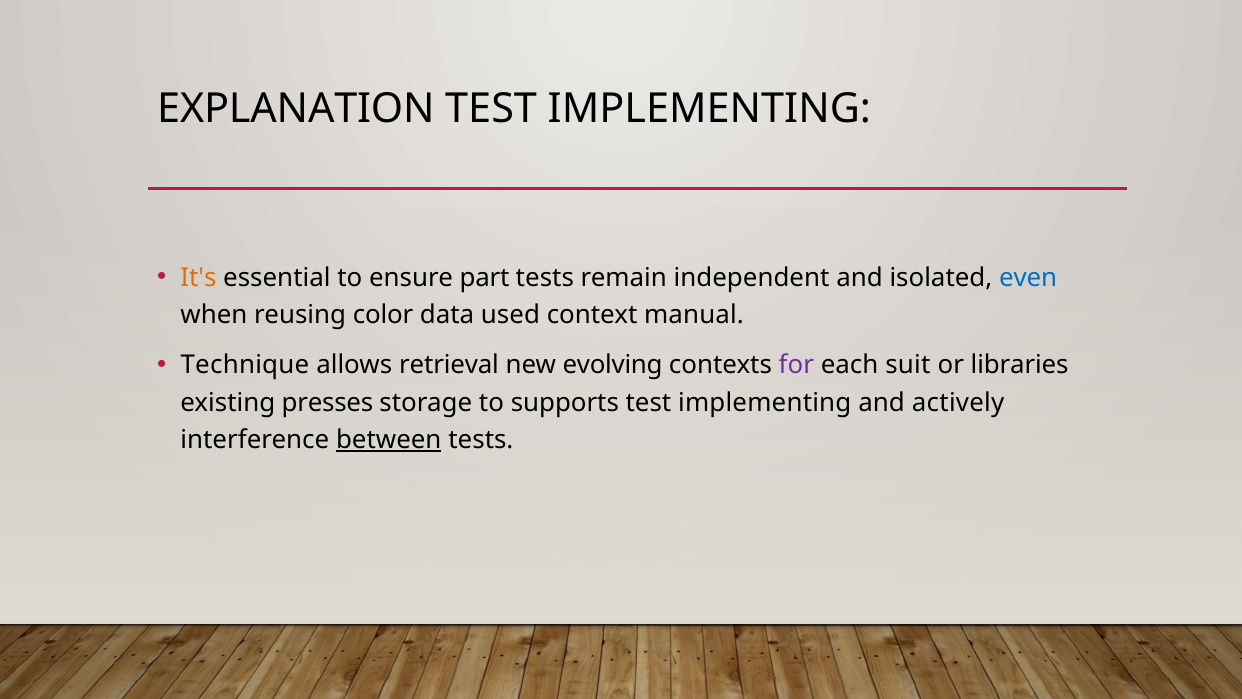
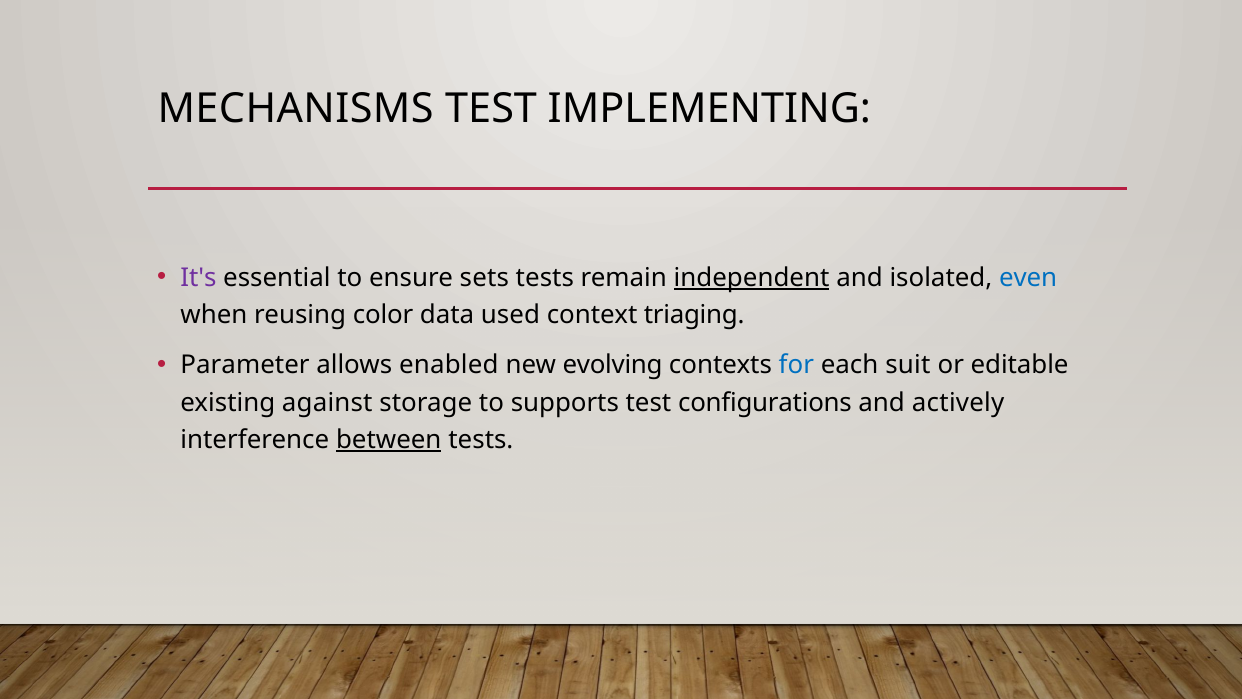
EXPLANATION: EXPLANATION -> MECHANISMS (296, 109)
It's colour: orange -> purple (198, 278)
part: part -> sets (484, 278)
independent underline: none -> present (752, 278)
manual: manual -> triaging (694, 315)
Technique: Technique -> Parameter (245, 365)
retrieval: retrieval -> enabled (449, 365)
for colour: purple -> blue (796, 365)
libraries: libraries -> editable (1020, 365)
presses: presses -> against (327, 402)
implementing: implementing -> configurations (765, 402)
